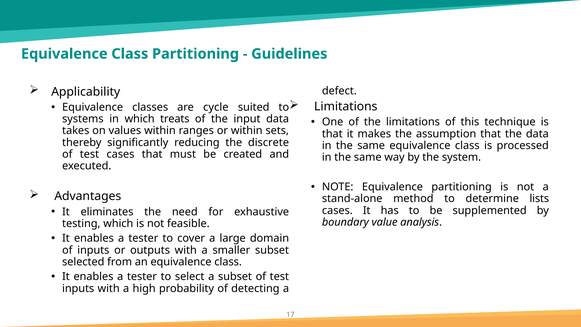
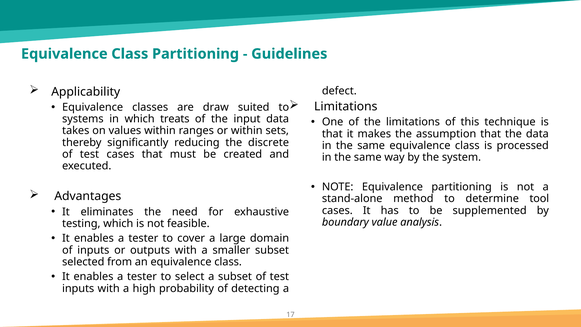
cycle: cycle -> draw (216, 107)
lists: lists -> tool (539, 199)
